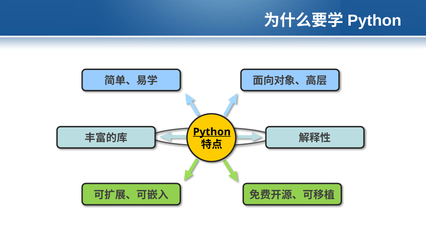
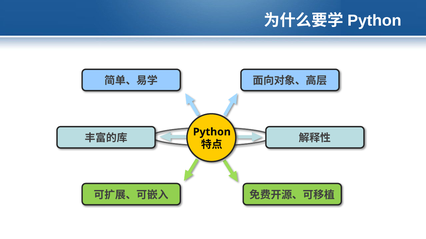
Python underline: present -> none (212, 132)
